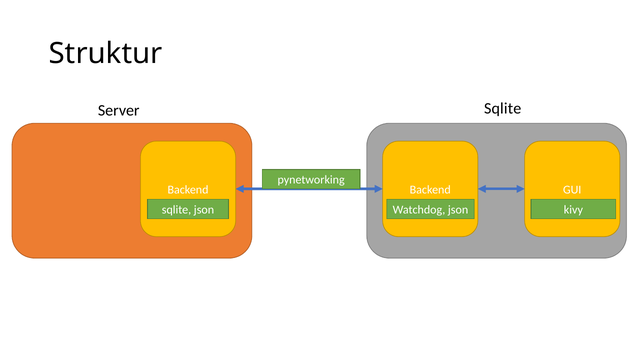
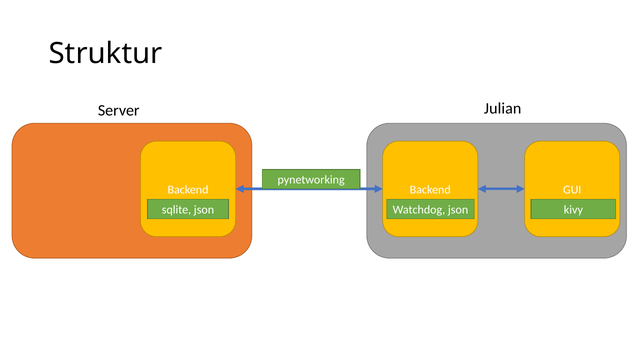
Server Sqlite: Sqlite -> Julian (503, 109)
